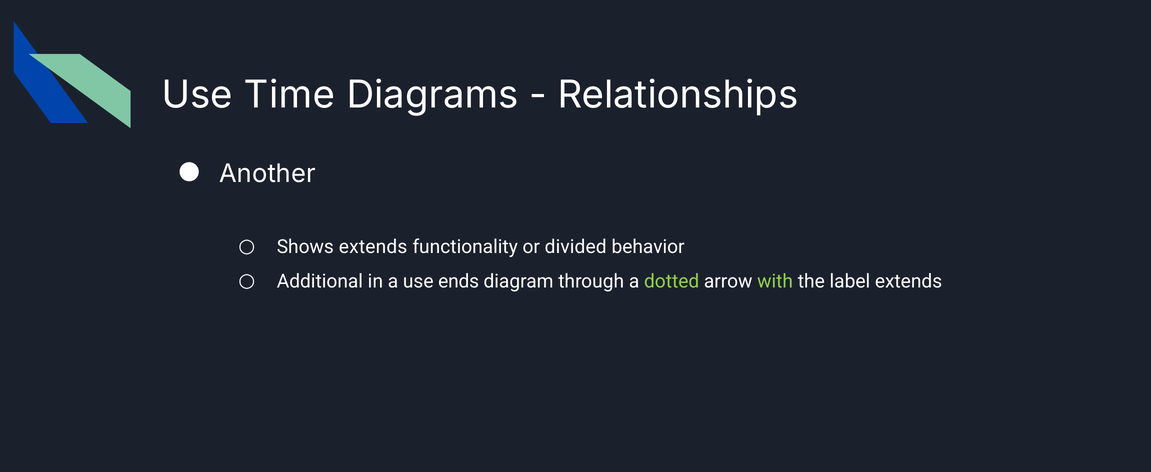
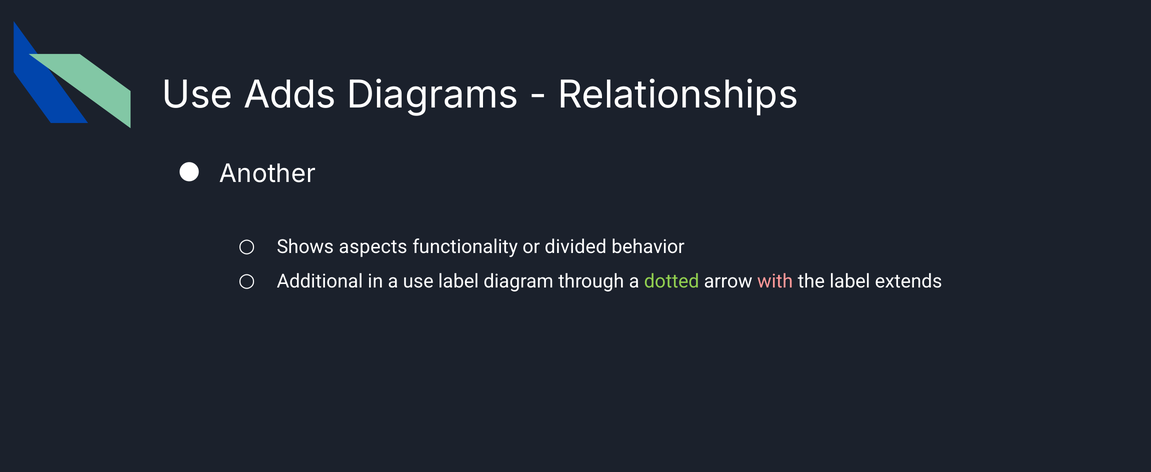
Time: Time -> Adds (290, 95)
Shows extends: extends -> aspects (373, 247)
use ends: ends -> label (459, 282)
with colour: light green -> pink (775, 282)
